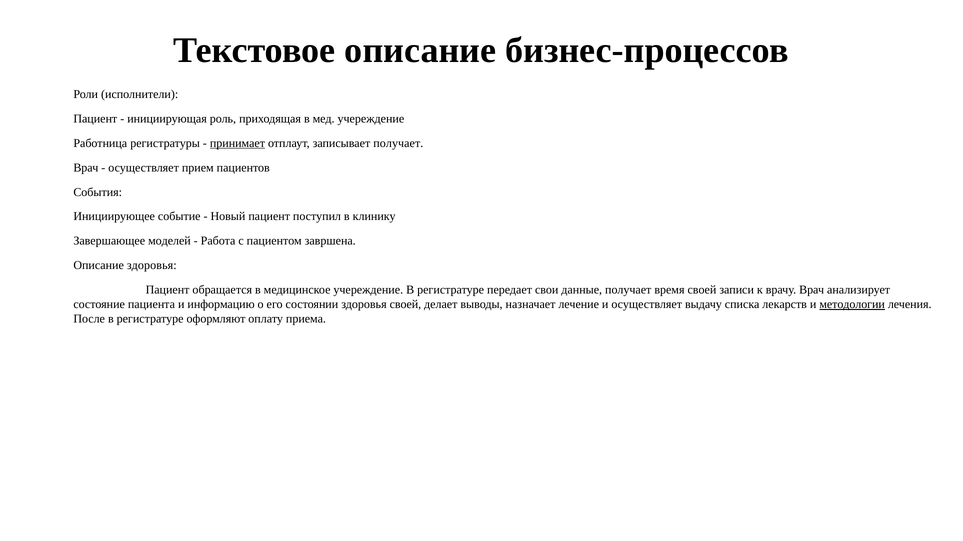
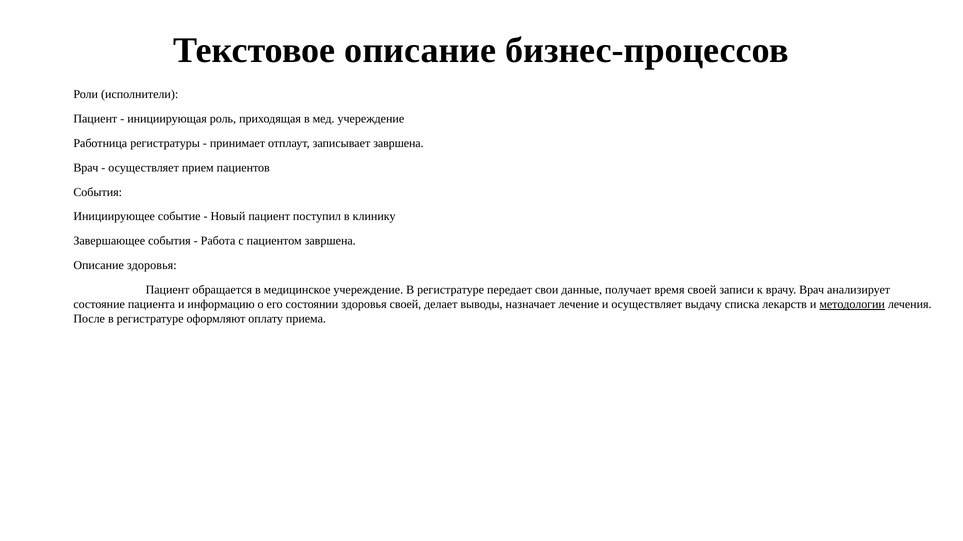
принимает underline: present -> none (237, 143)
записывает получает: получает -> завршена (398, 143)
Завершающее моделей: моделей -> события (169, 241)
